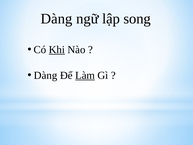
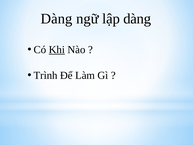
lập song: song -> dàng (137, 19)
Dàng: Dàng -> Trình (46, 75)
Làm underline: present -> none (85, 75)
